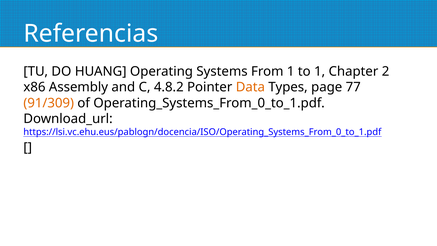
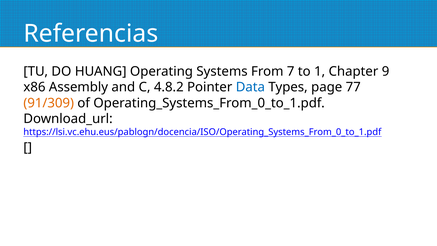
From 1: 1 -> 7 (291, 71)
2: 2 -> 9 (386, 71)
Data colour: orange -> blue (250, 87)
